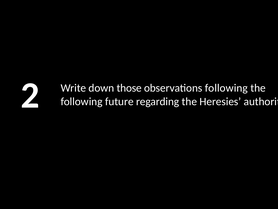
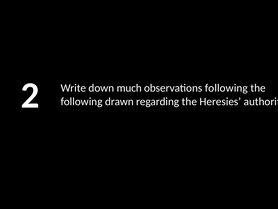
those: those -> much (129, 88)
future: future -> drawn (119, 101)
